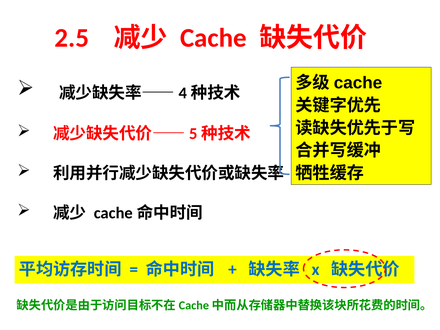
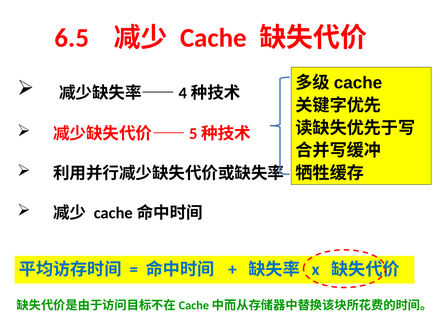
2.5: 2.5 -> 6.5 (72, 38)
